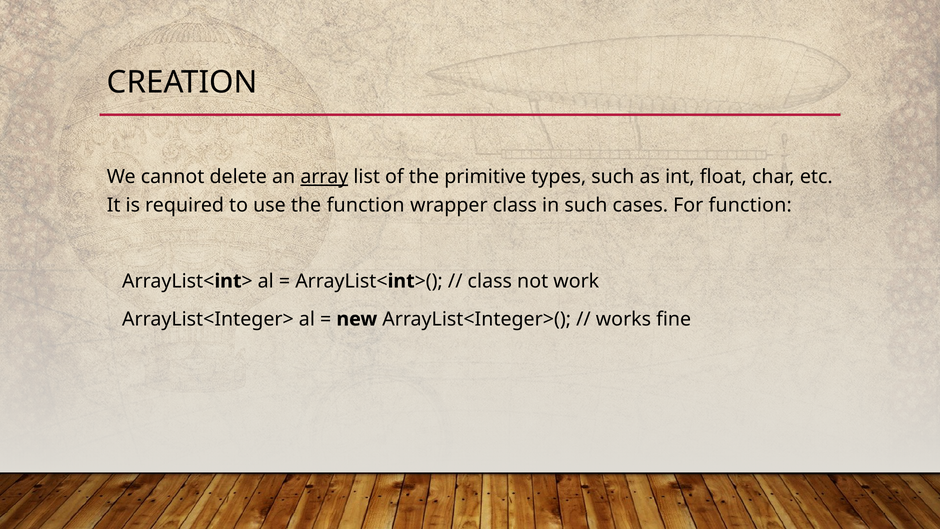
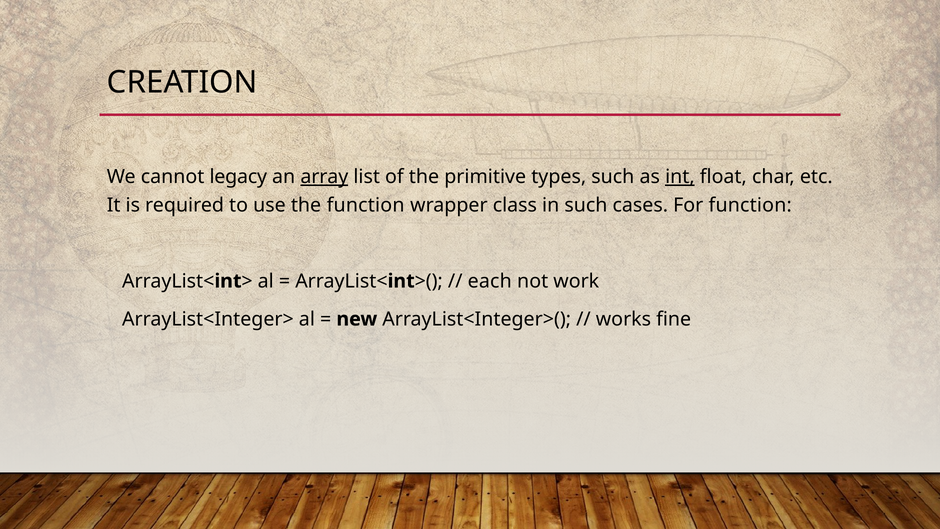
delete: delete -> legacy (238, 177)
int underline: none -> present (680, 177)
class: class -> each (490, 281)
